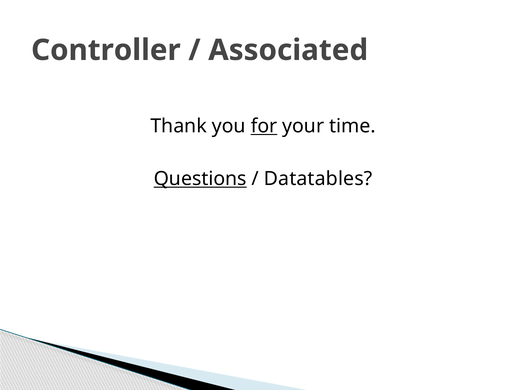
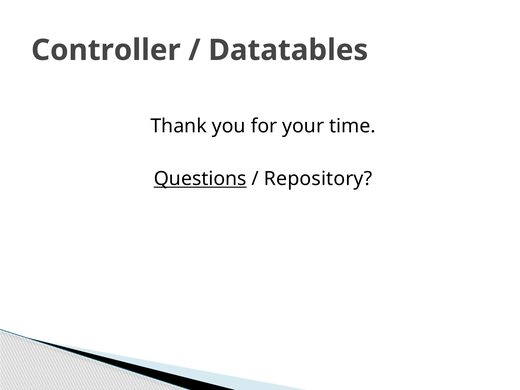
Associated: Associated -> Datatables (288, 50)
for underline: present -> none (264, 126)
Datatables: Datatables -> Repository (318, 179)
